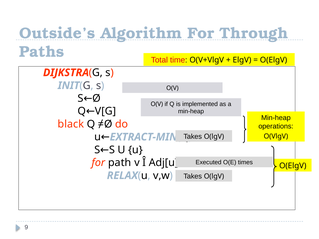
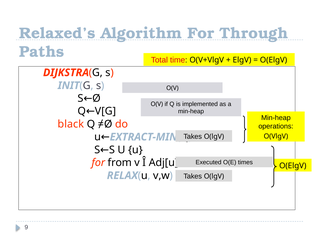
Outside’s: Outside’s -> Relaxed’s (57, 33)
path: path -> from (120, 163)
